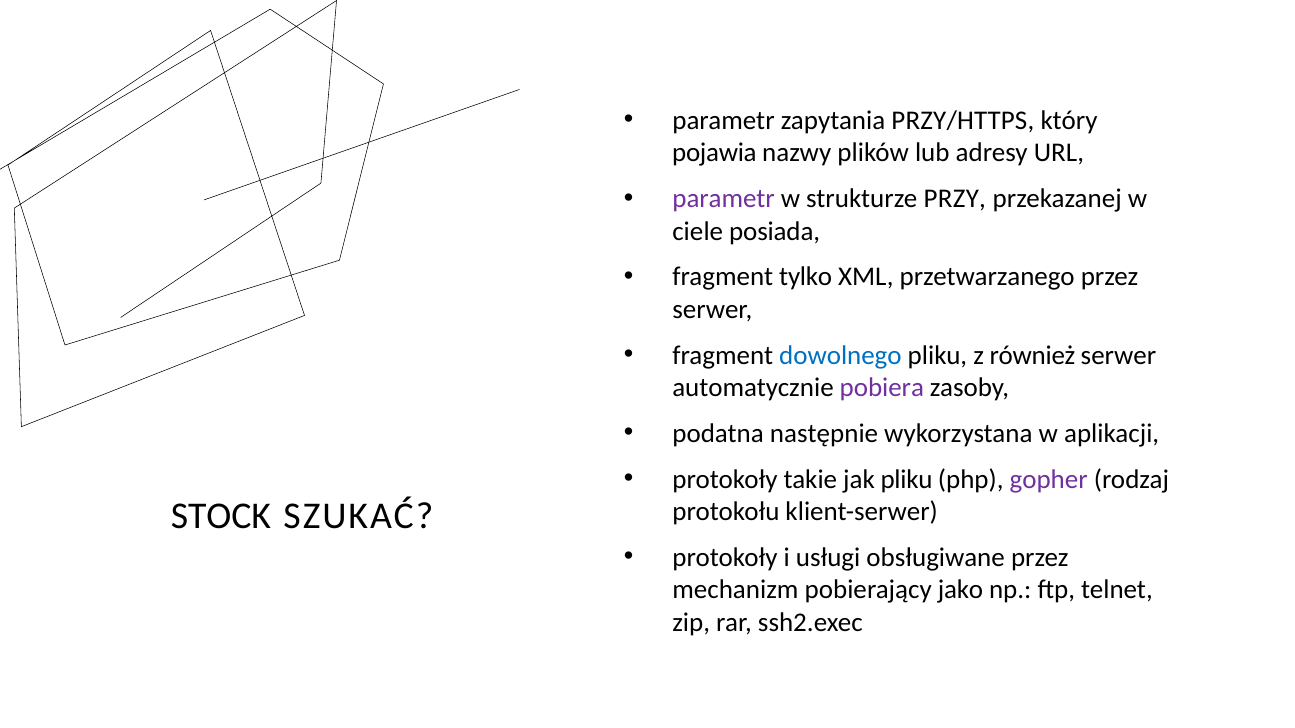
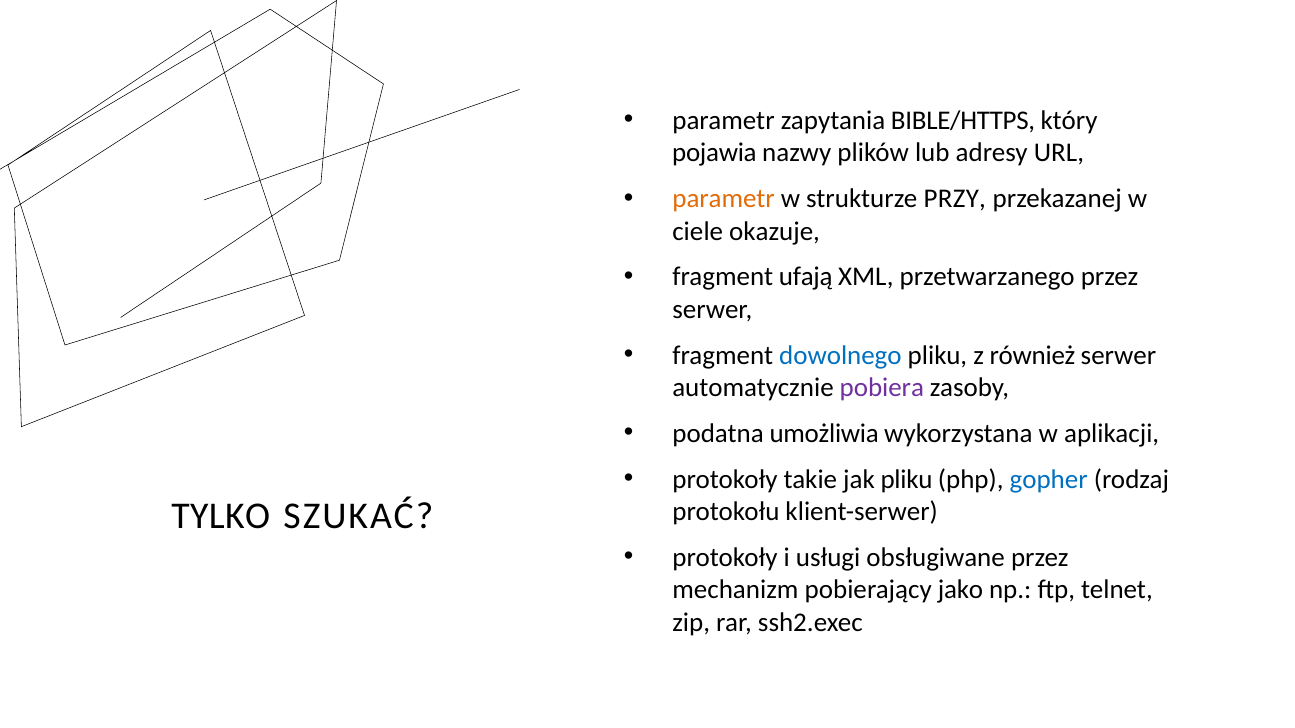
PRZY/HTTPS: PRZY/HTTPS -> BIBLE/HTTPS (963, 121)
parametr colour: purple -> orange (724, 199)
posiada: posiada -> okazuje (775, 231)
tylko: tylko -> ufają (806, 277)
następnie: następnie -> umożliwia (824, 434)
gopher colour: purple -> blue (1049, 480)
STOCK: STOCK -> TYLKO (221, 517)
